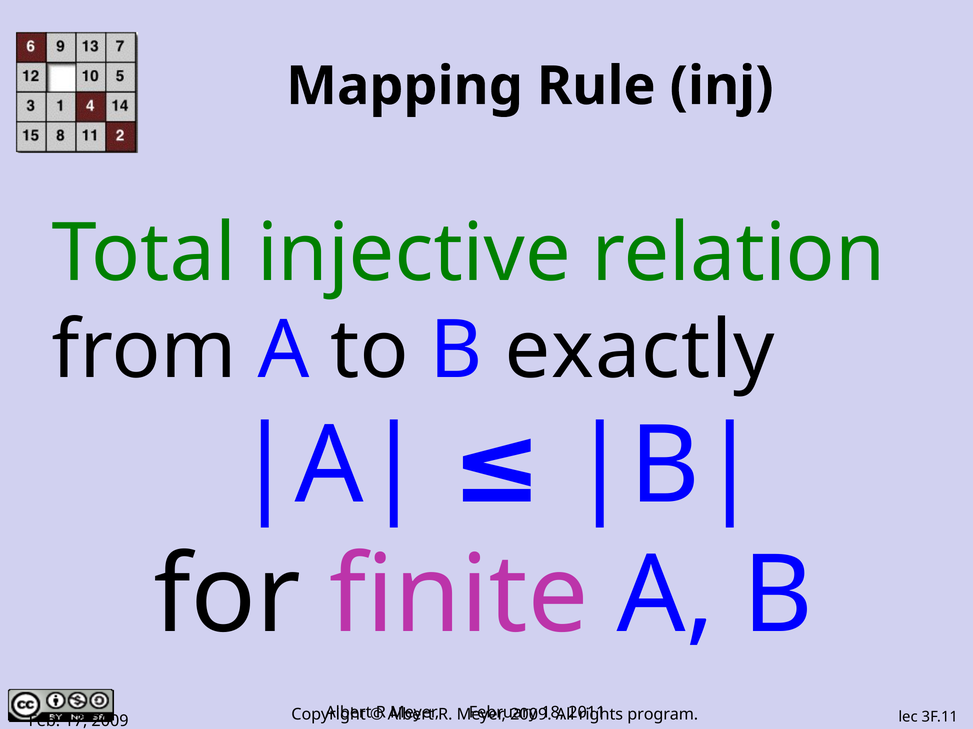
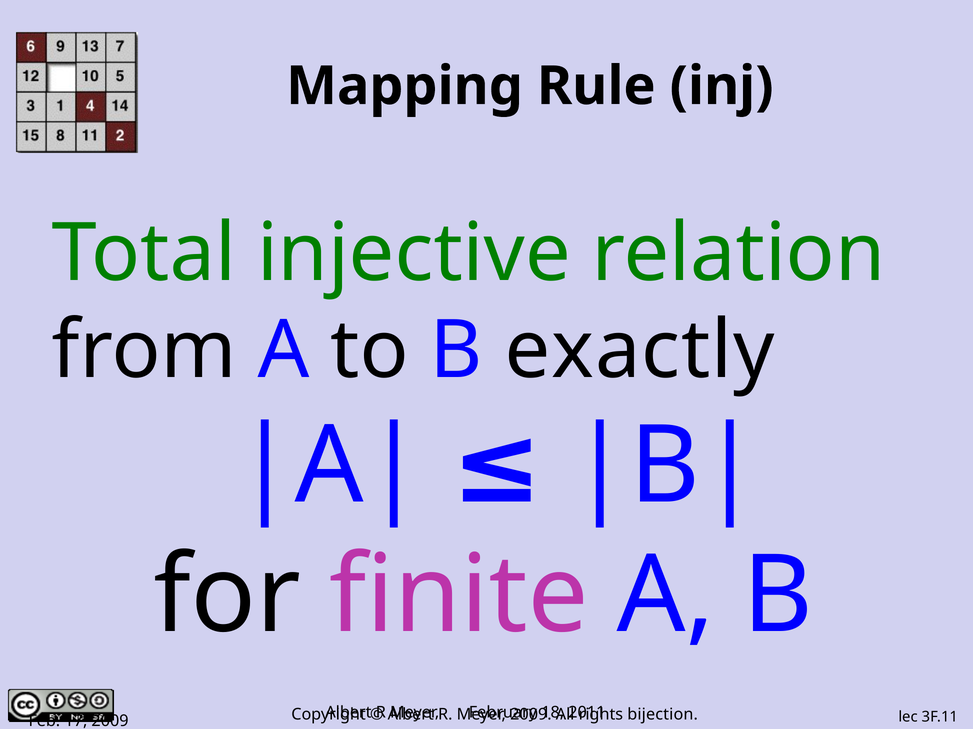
program: program -> bijection (663, 715)
